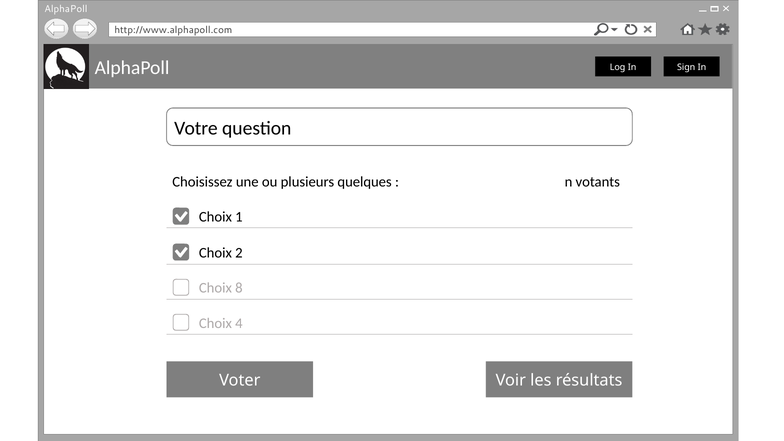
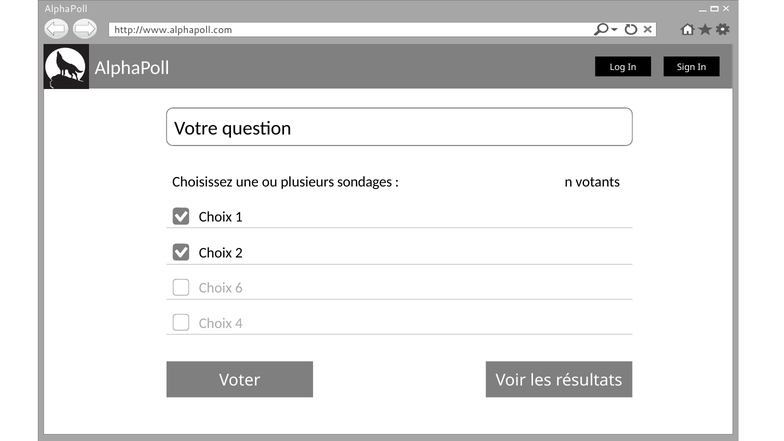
quelques: quelques -> sondages (365, 182)
8: 8 -> 6 (239, 288)
